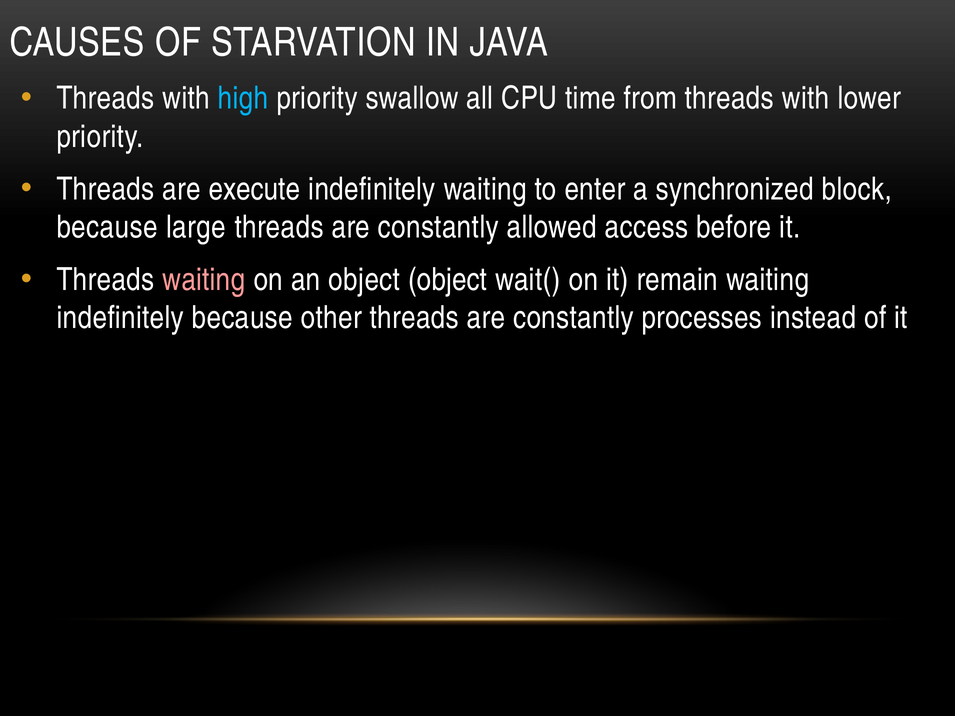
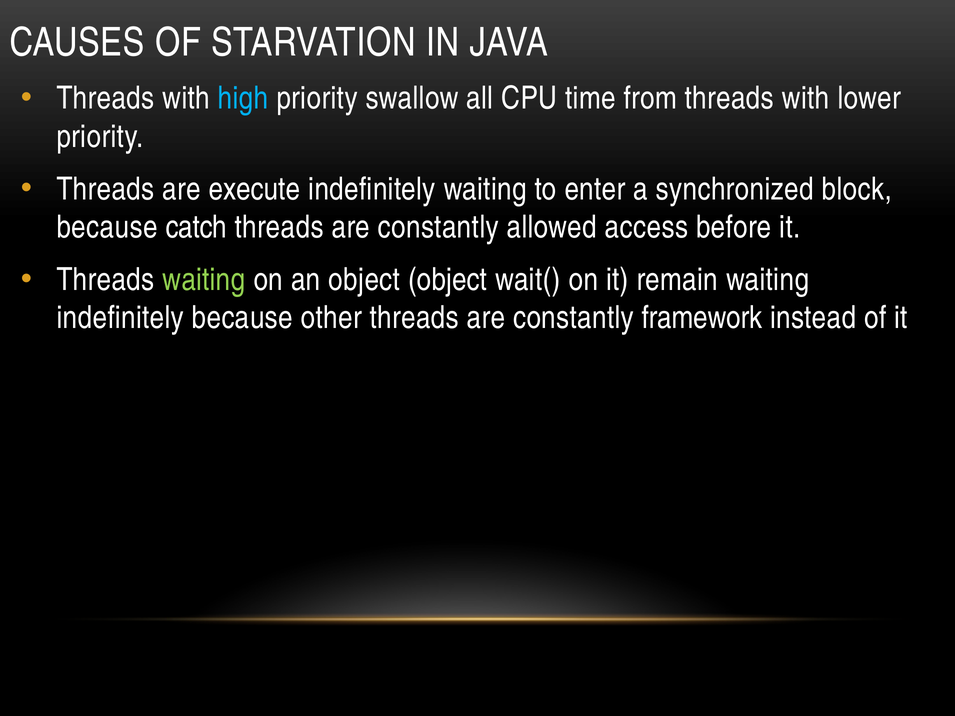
large: large -> catch (196, 227)
waiting colour: pink -> light green (204, 280)
processes: processes -> framework (702, 318)
